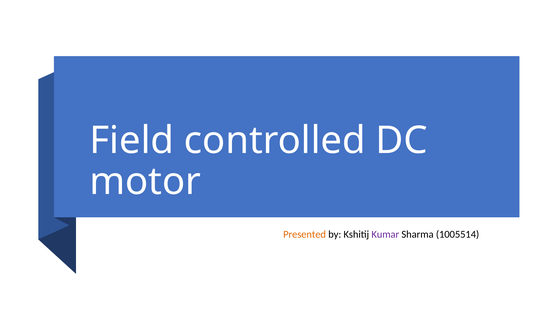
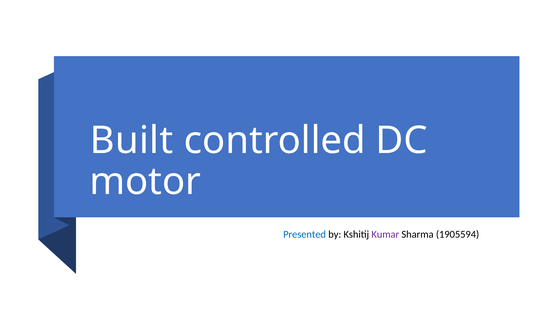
Field: Field -> Built (132, 140)
Presented colour: orange -> blue (305, 234)
1005514: 1005514 -> 1905594 (458, 234)
